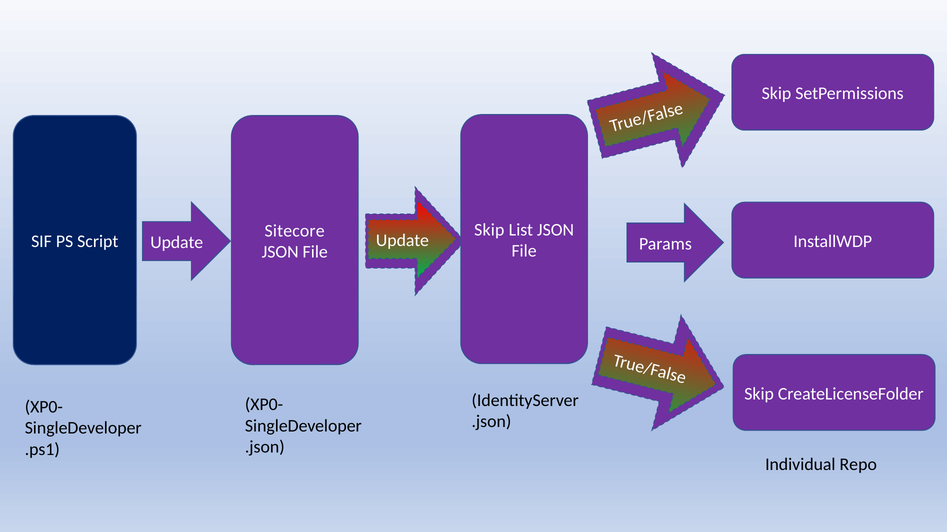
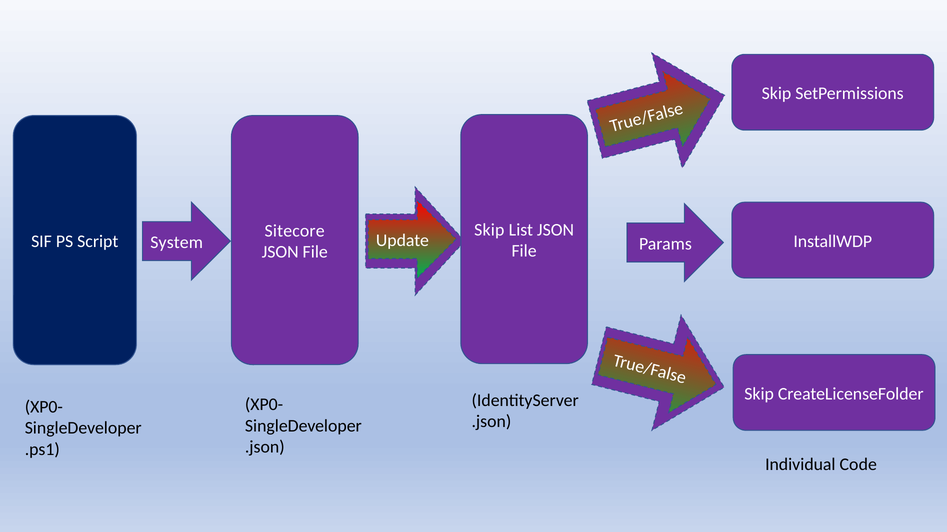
Update: Update -> System (177, 243)
Repo: Repo -> Code (858, 465)
